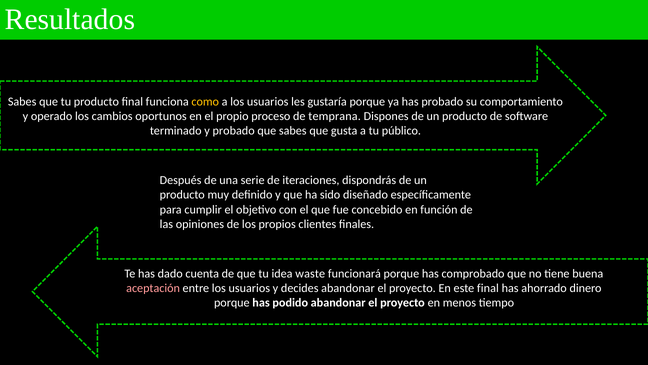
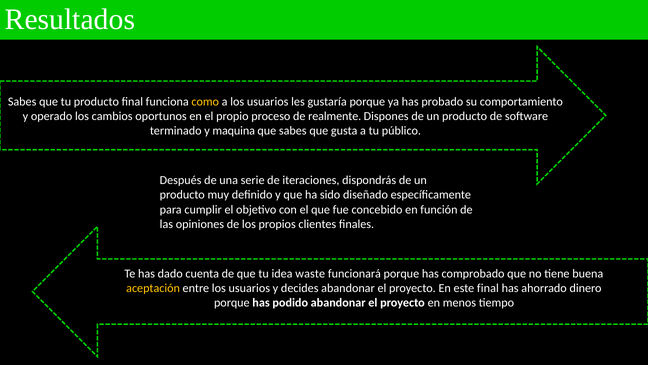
temprana: temprana -> realmente (335, 116)
y probado: probado -> maquina (234, 131)
aceptación colour: pink -> yellow (153, 288)
